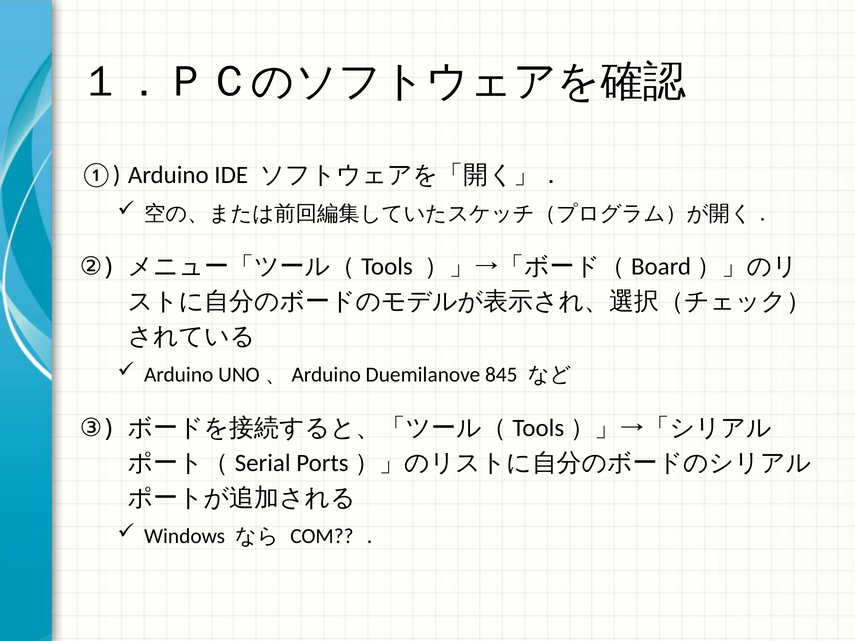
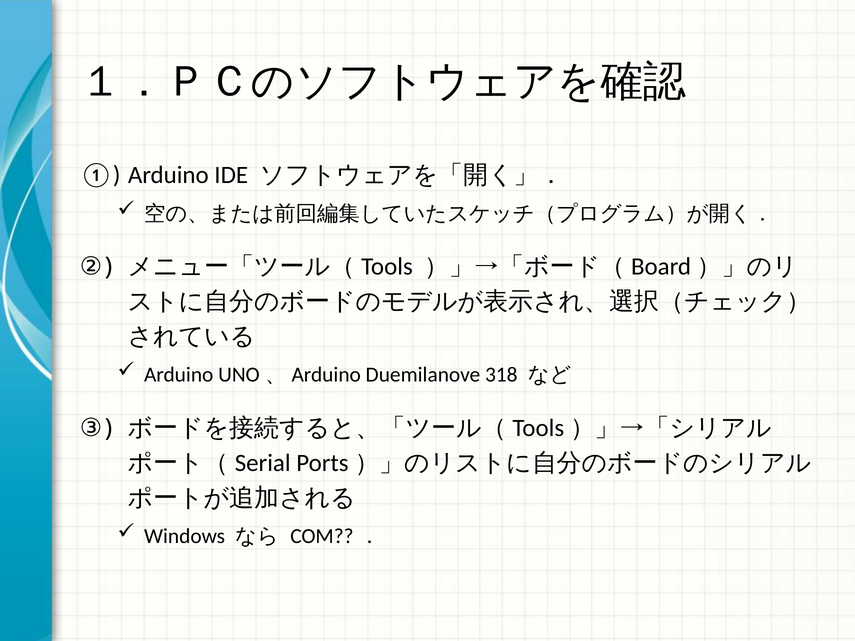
845: 845 -> 318 (501, 375)
